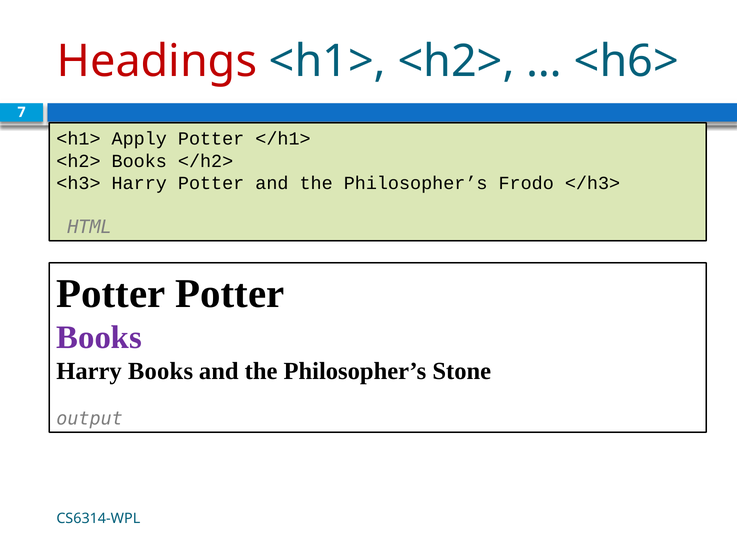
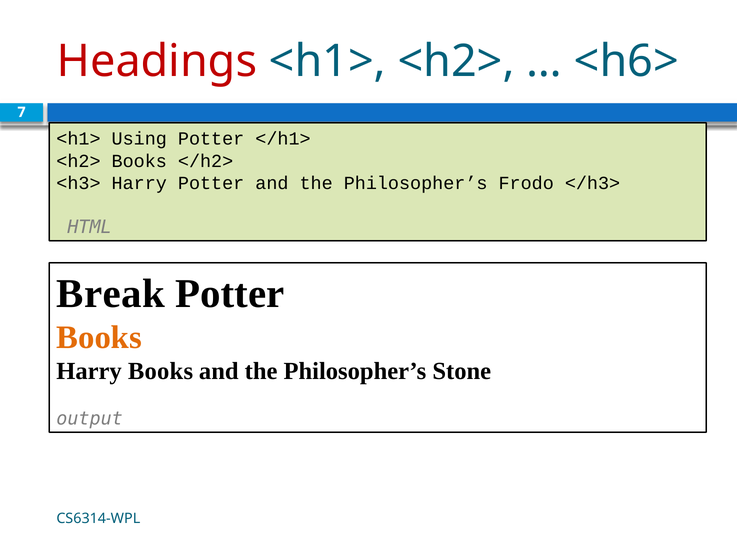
Apply: Apply -> Using (139, 139)
Potter: Potter -> Break (111, 294)
Books colour: purple -> orange (99, 337)
